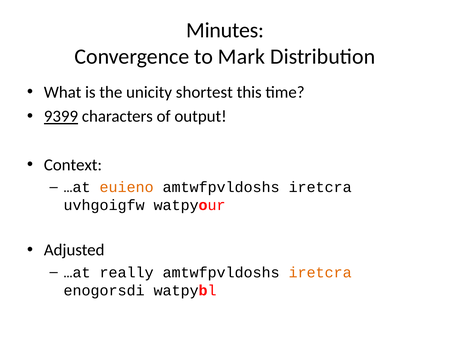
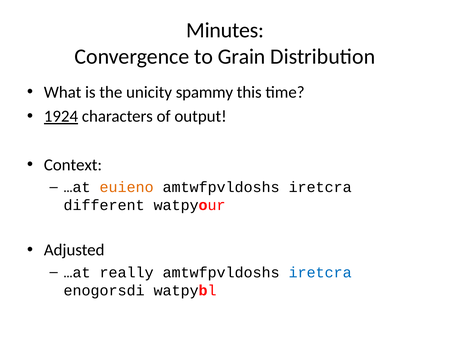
Mark: Mark -> Grain (242, 57)
shortest: shortest -> spammy (204, 92)
9399: 9399 -> 1924 (61, 117)
uvhgoigfw: uvhgoigfw -> different (104, 206)
iretcra colour: orange -> blue (320, 273)
